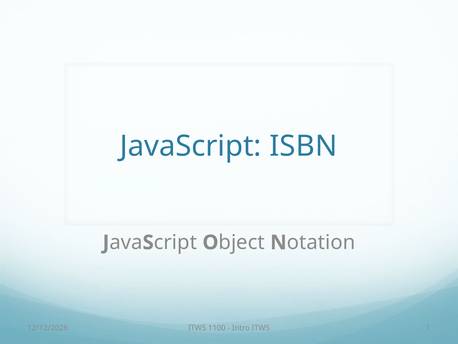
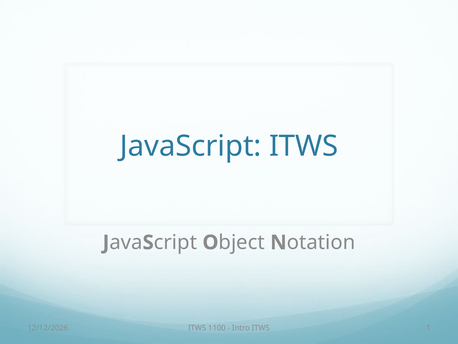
JavaScript ISBN: ISBN -> ITWS (304, 146)
